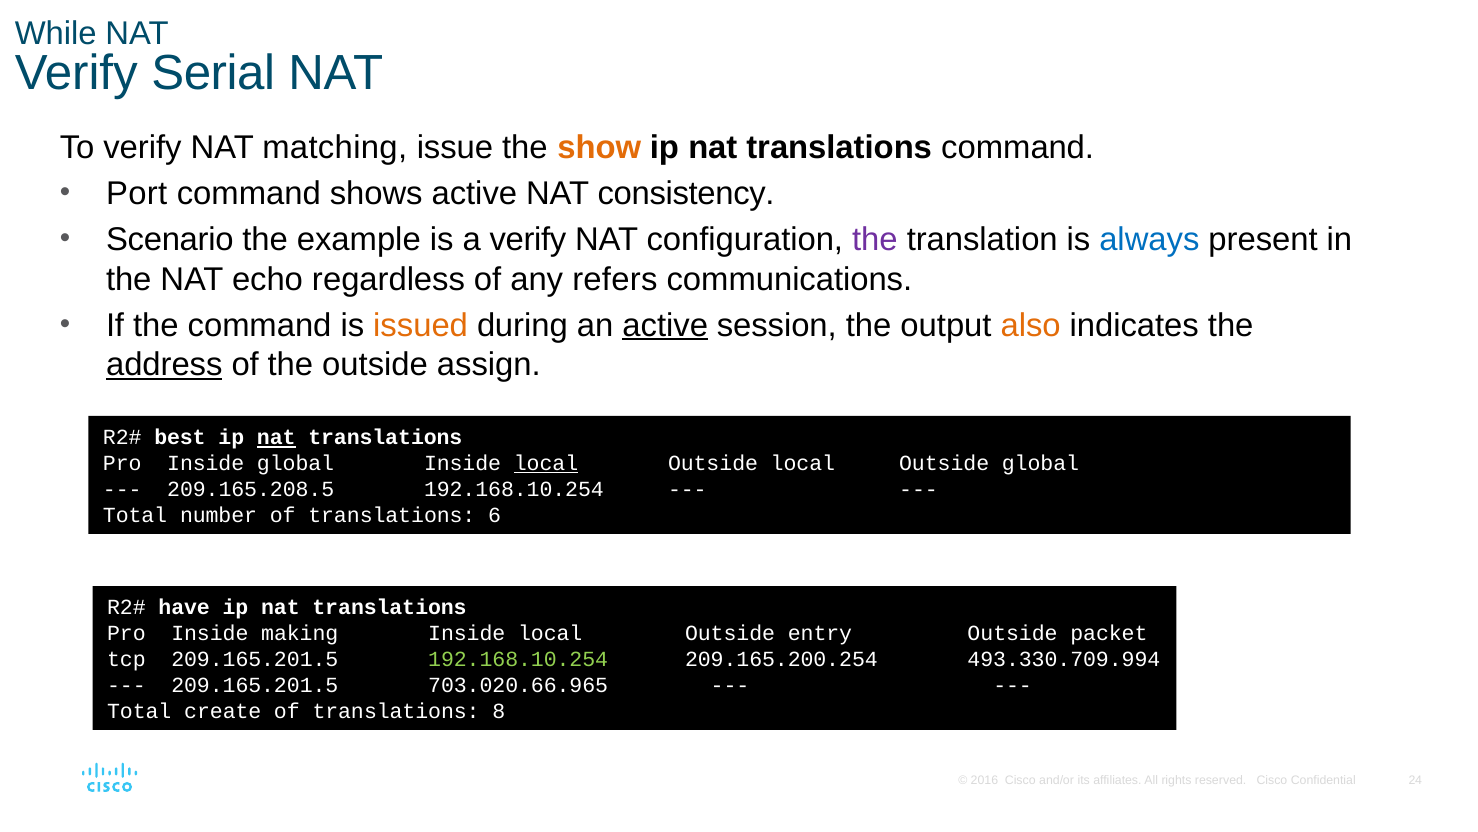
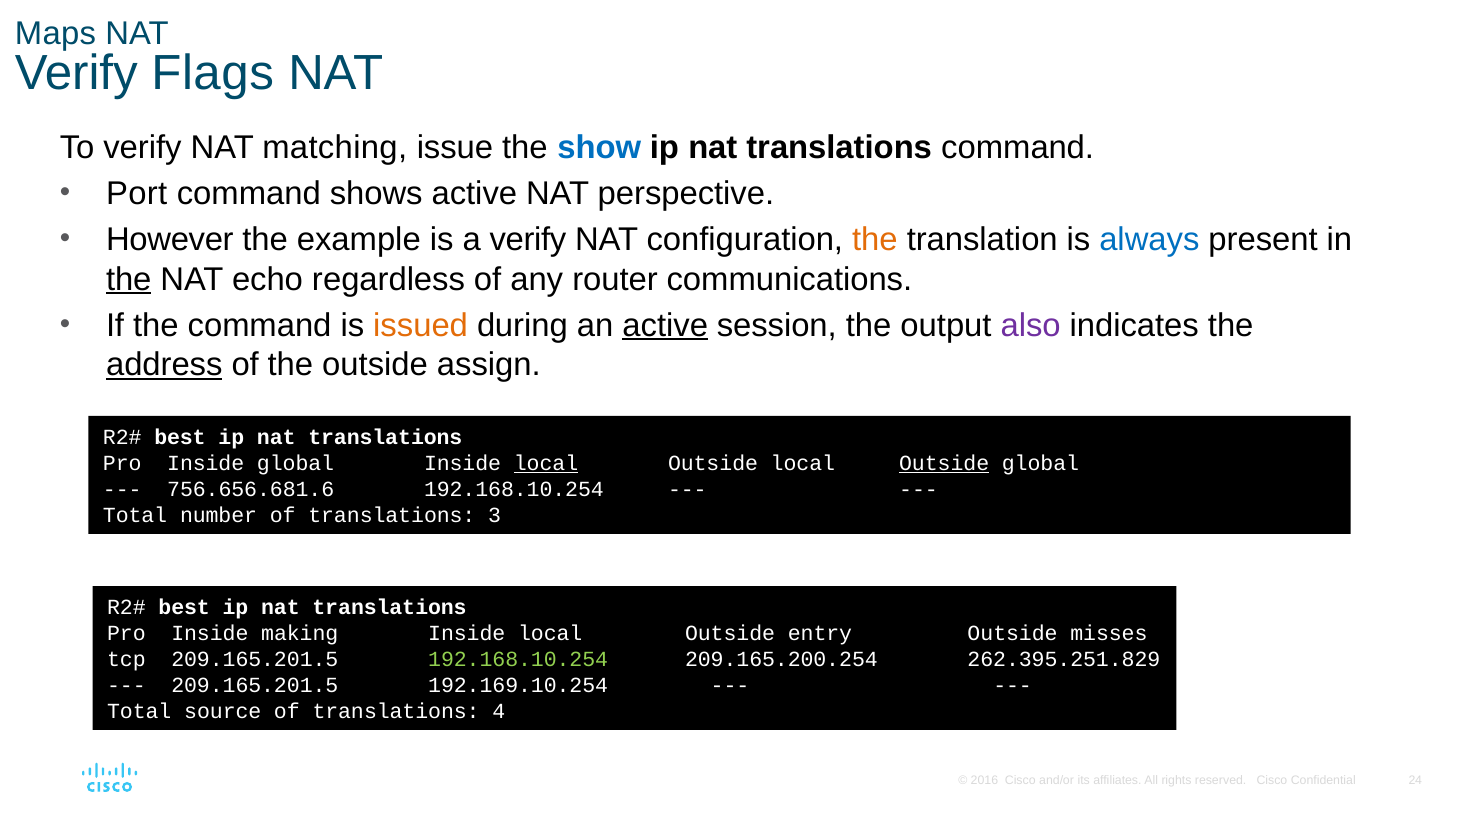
While: While -> Maps (56, 34)
Serial: Serial -> Flags (213, 73)
show colour: orange -> blue (599, 148)
consistency: consistency -> perspective (686, 194)
Scenario: Scenario -> However (170, 240)
the colour: purple -> orange (875, 240)
the underline: none -> present (129, 279)
refers: refers -> router (615, 279)
also colour: orange -> purple (1031, 325)
nat underline: present -> none (276, 437)
Outside underline: none -> present (944, 463)
209.165.208.5: 209.165.208.5 -> 756.656.681.6 (251, 489)
6: 6 -> 3 (495, 515)
have: have -> best (184, 607)
packet: packet -> misses (1109, 633)
493.330.709.994: 493.330.709.994 -> 262.395.251.829 (1064, 659)
703.020.66.965: 703.020.66.965 -> 192.169.10.254 (518, 685)
create: create -> source (223, 711)
8: 8 -> 4 (499, 711)
